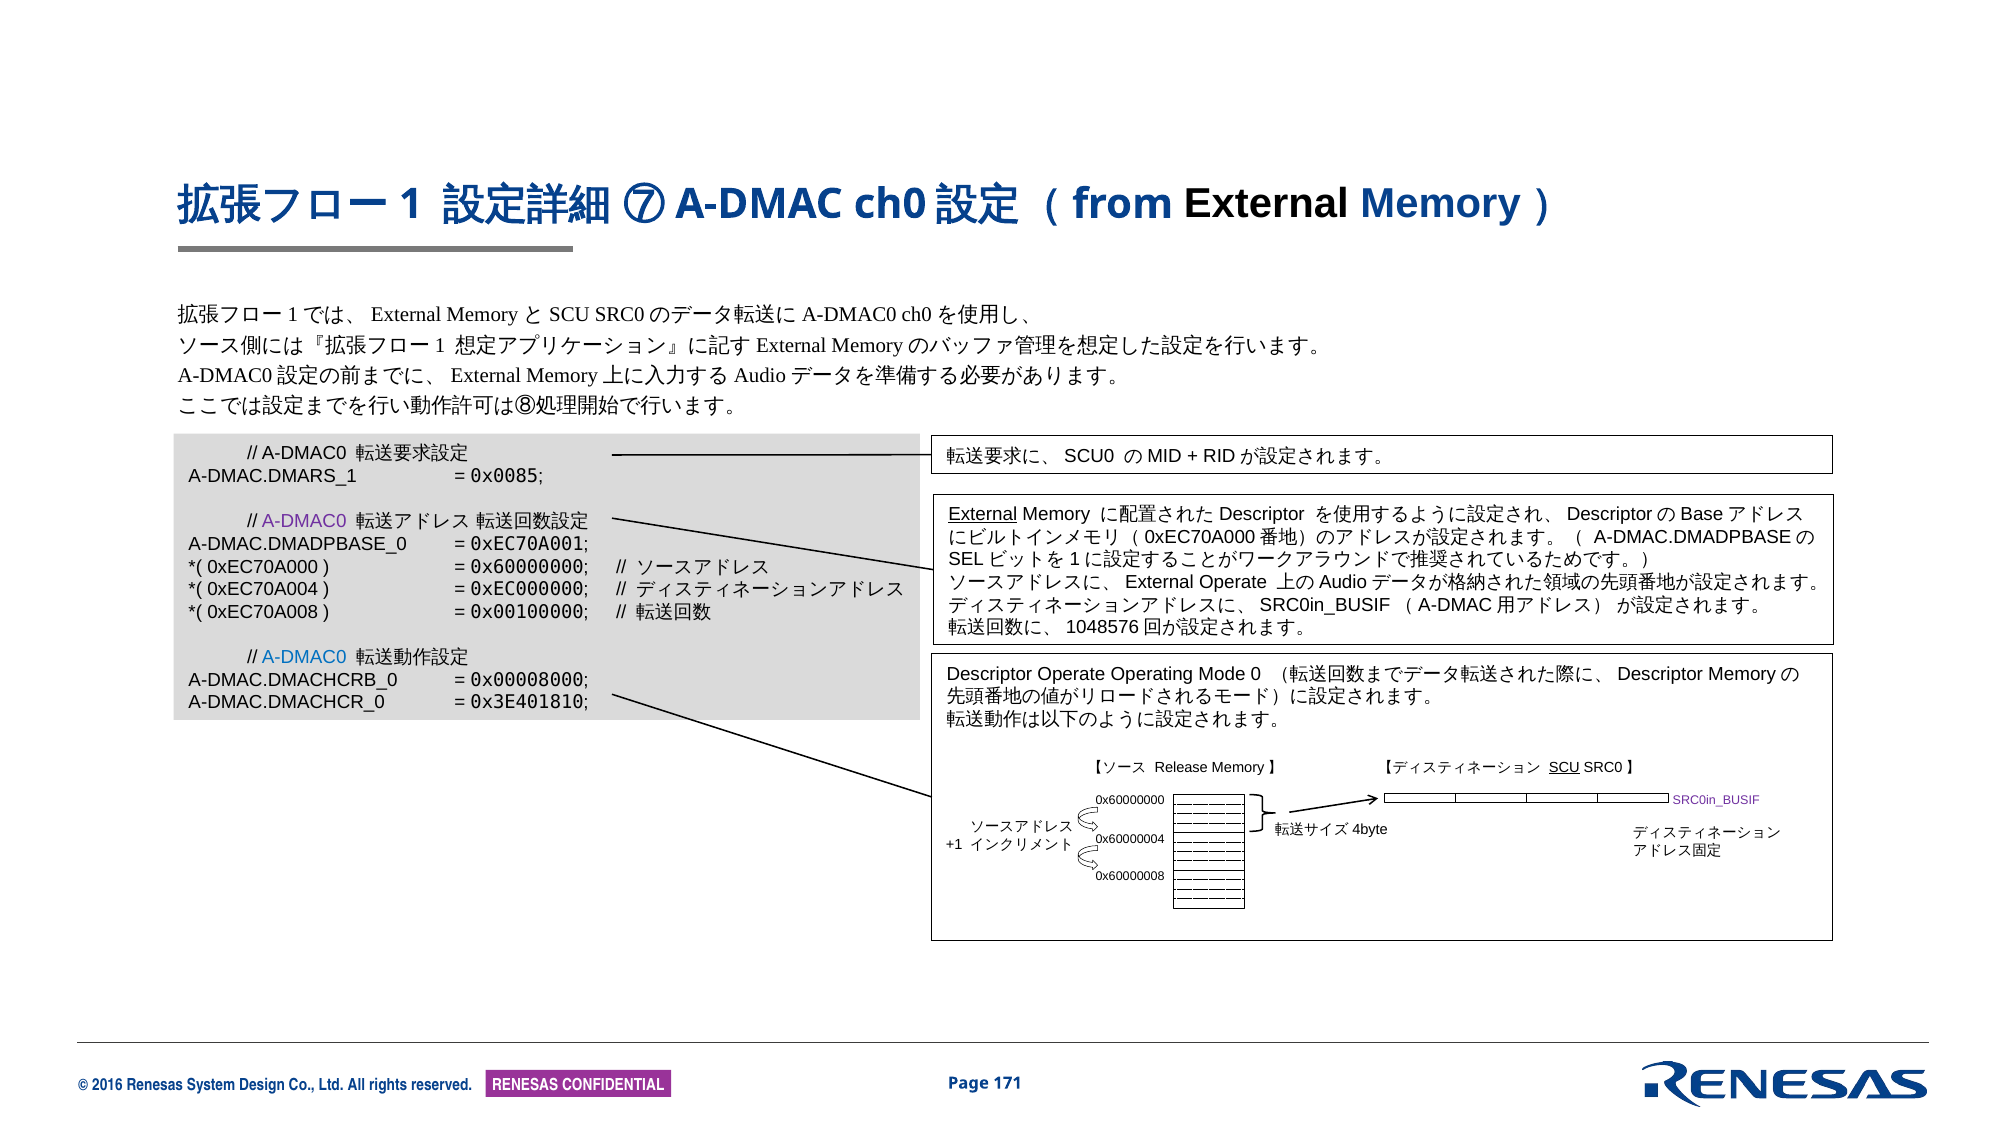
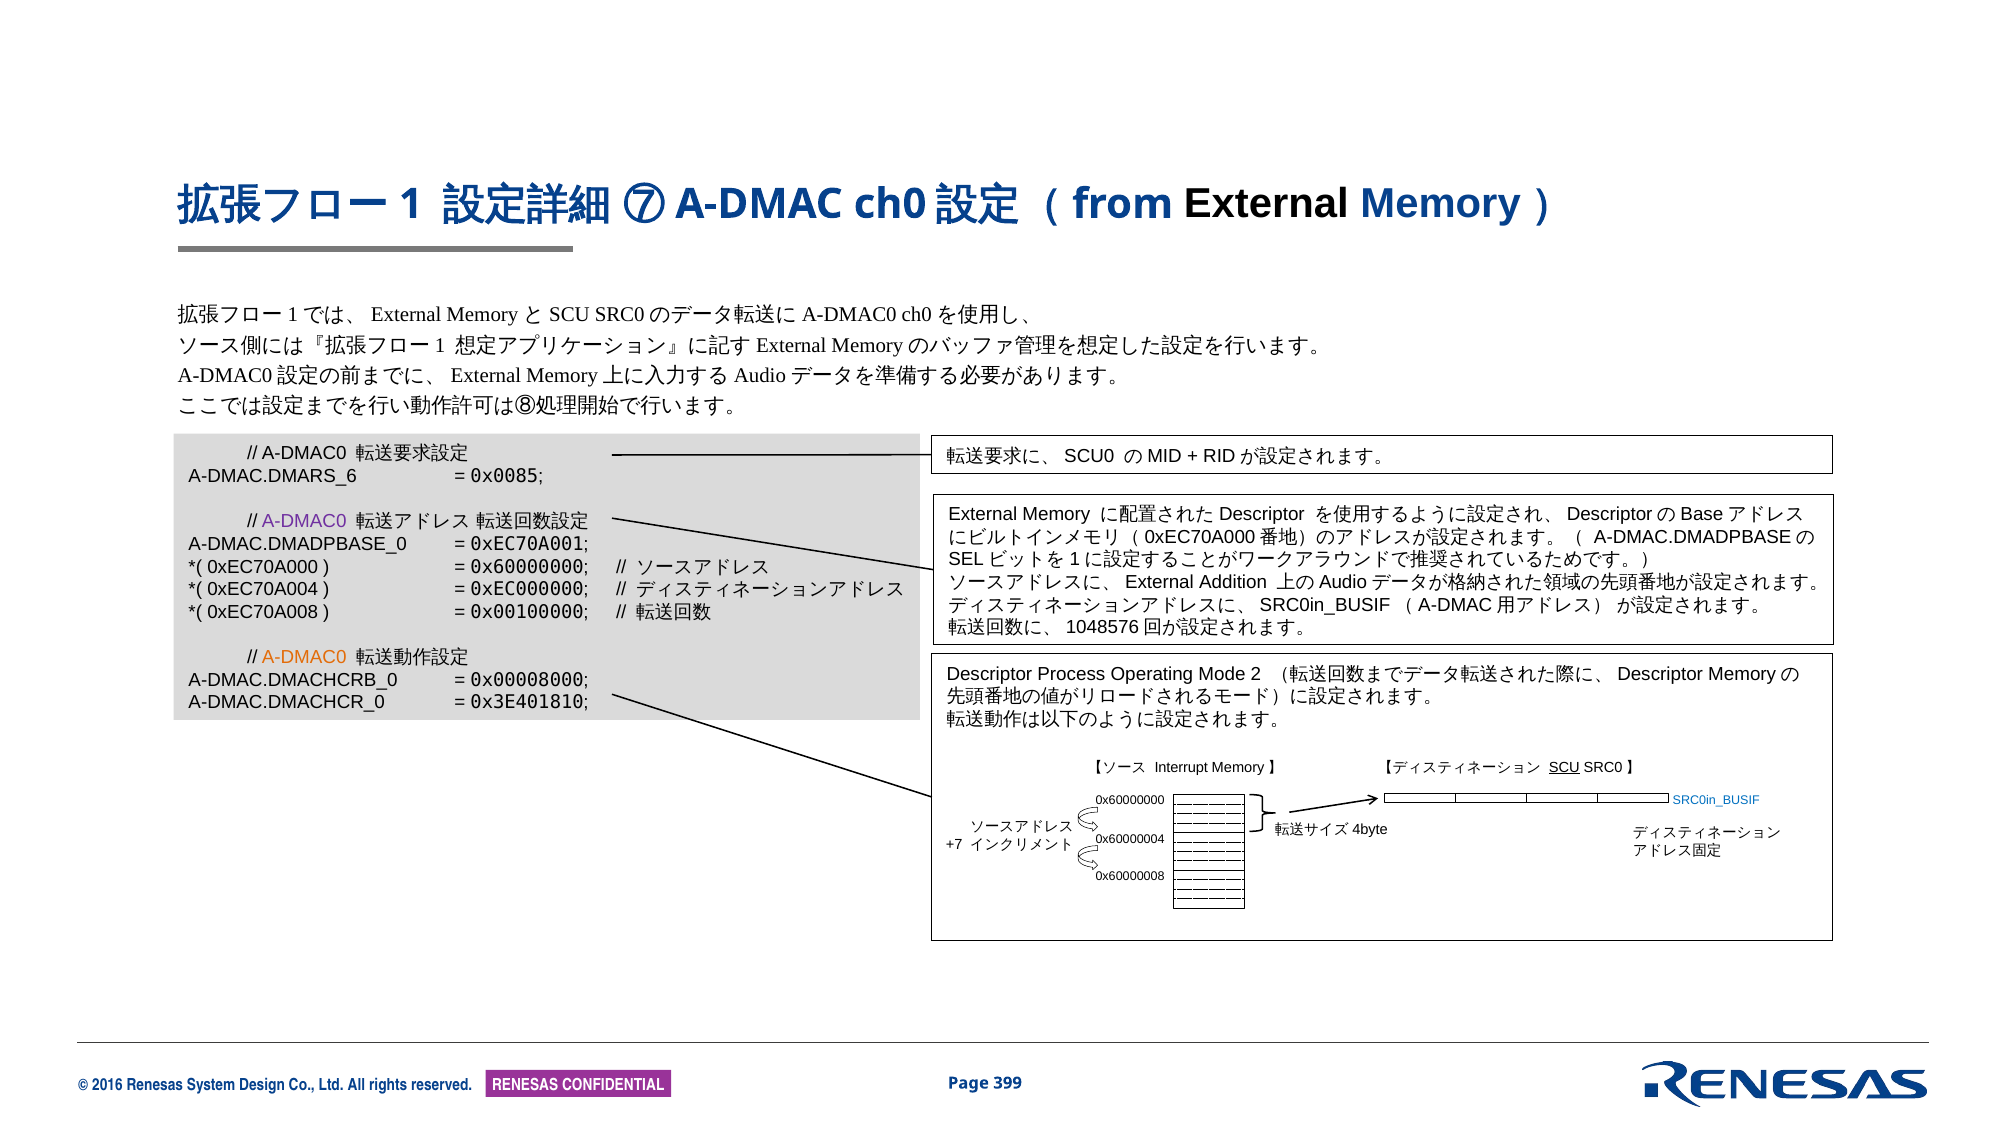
A-DMAC.DMARS_1: A-DMAC.DMARS_1 -> A-DMAC.DMARS_6 (273, 476)
External underline: present -> none (983, 515)
Operate: Operate -> Addition (1233, 582)
A-DMAC0 colour: blue -> orange (304, 657)
Descriptor Operate: Operate -> Process (1071, 674)
0: 0 -> 2 (1256, 674)
Release: Release -> Interrupt (1181, 768)
SRC0in_BUSIF colour: purple -> blue (1716, 801)
+1: +1 -> +7 (954, 845)
171: 171 -> 399 (1008, 1083)
